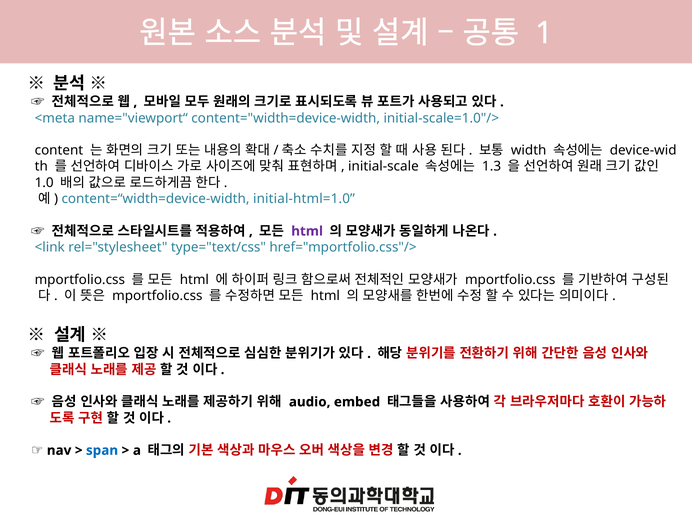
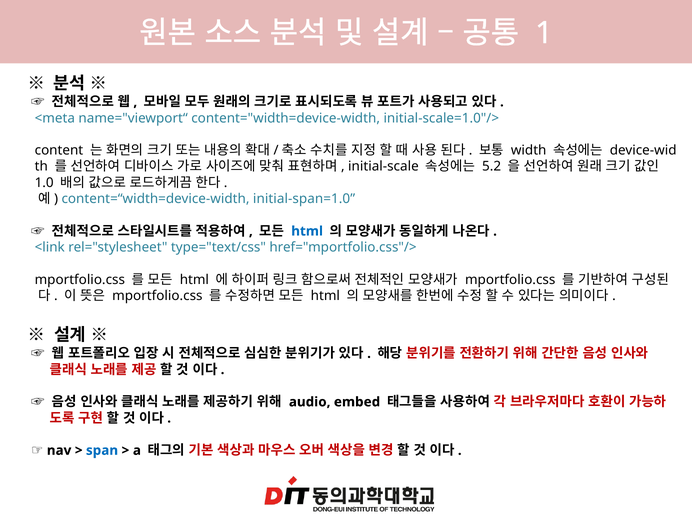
1.3: 1.3 -> 5.2 (492, 167)
initial-html=1.0: initial-html=1.0 -> initial-span=1.0 (304, 199)
html colour: purple -> blue (307, 231)
